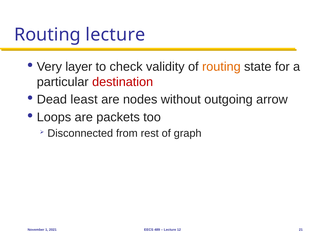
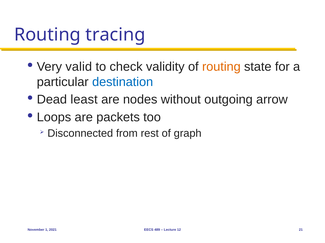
Routing lecture: lecture -> tracing (115, 35)
layer: layer -> valid (79, 67)
destination colour: red -> blue (123, 82)
